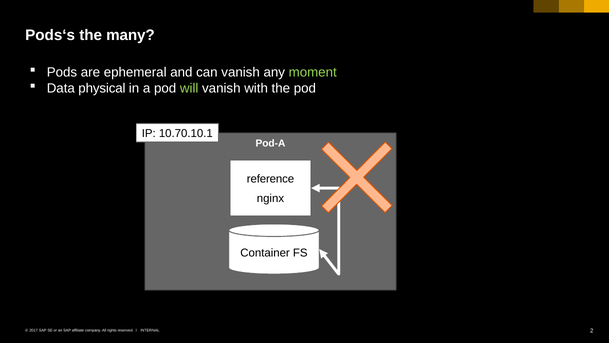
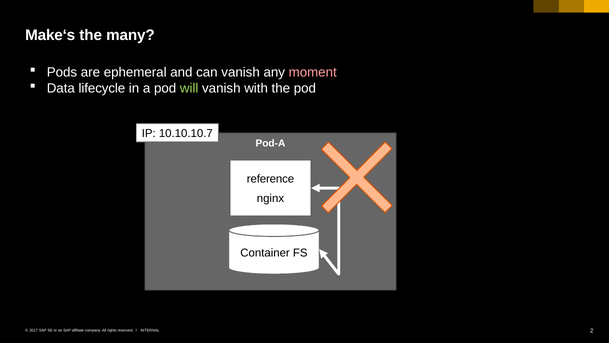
Pods‘s: Pods‘s -> Make‘s (50, 35)
moment colour: light green -> pink (313, 72)
physical: physical -> lifecycle (102, 88)
10.70.10.1: 10.70.10.1 -> 10.10.10.7 (186, 133)
